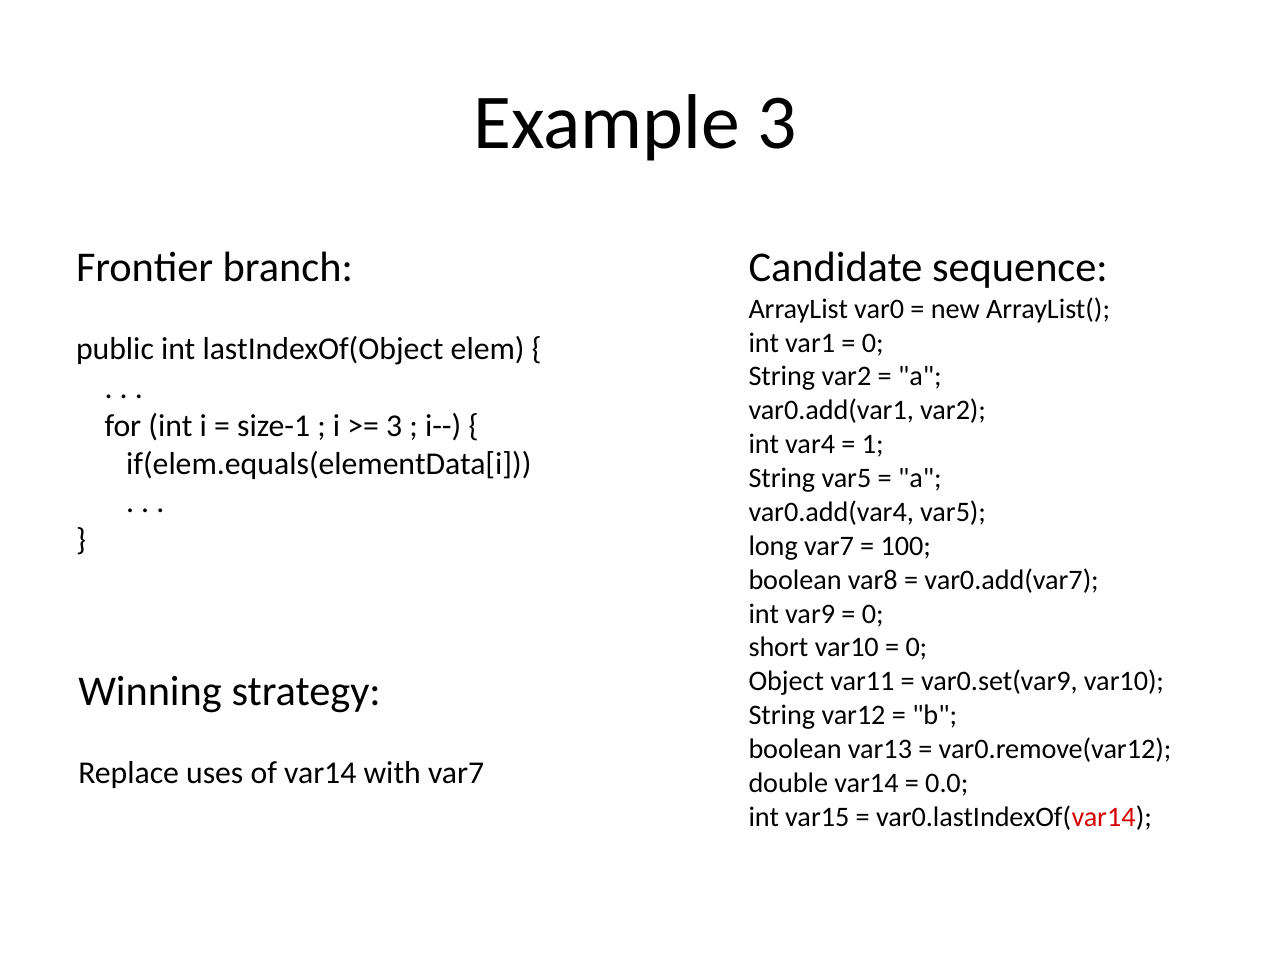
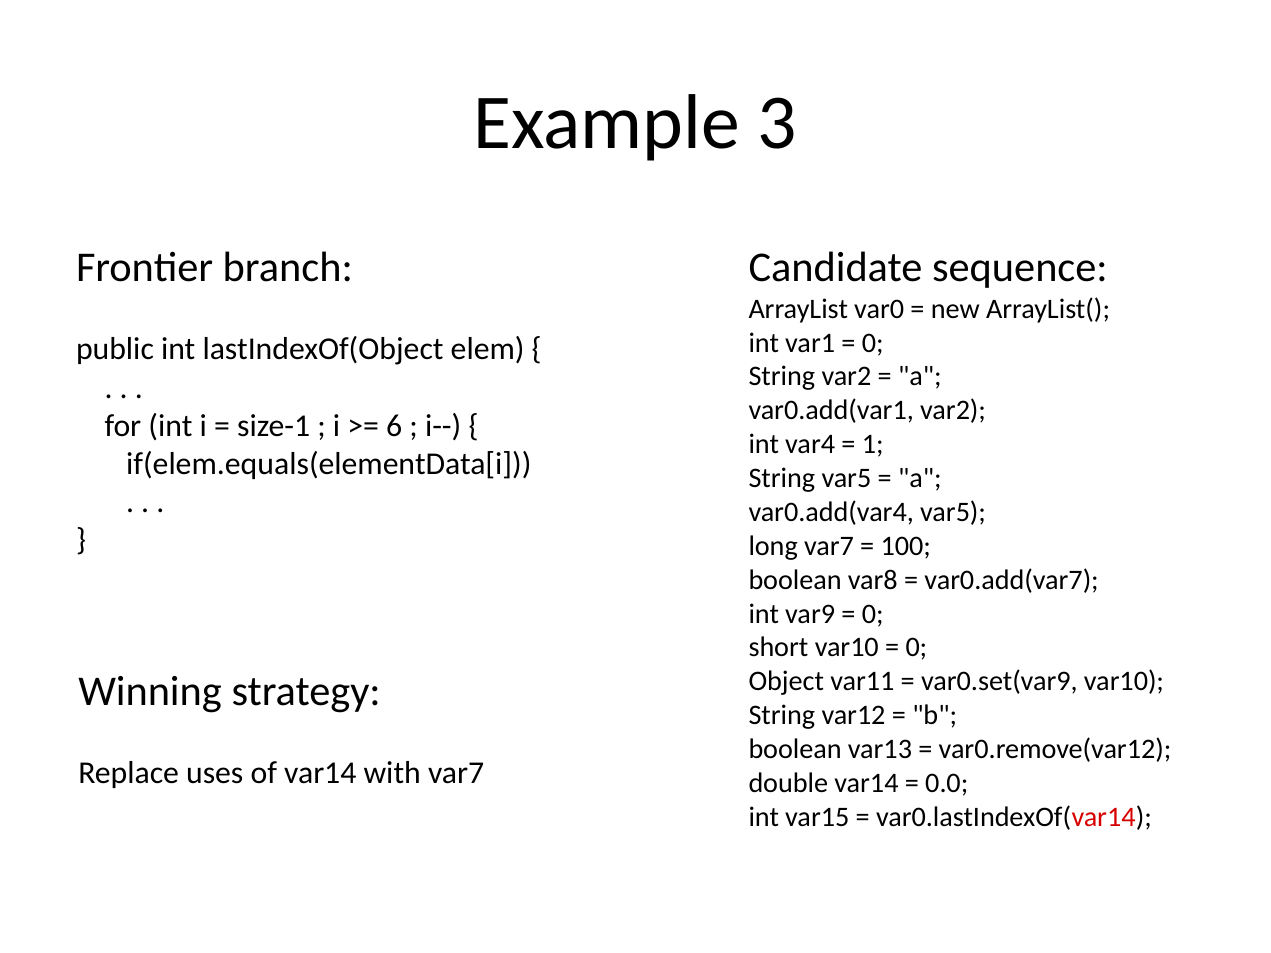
3: 3 -> 6 (394, 426)
